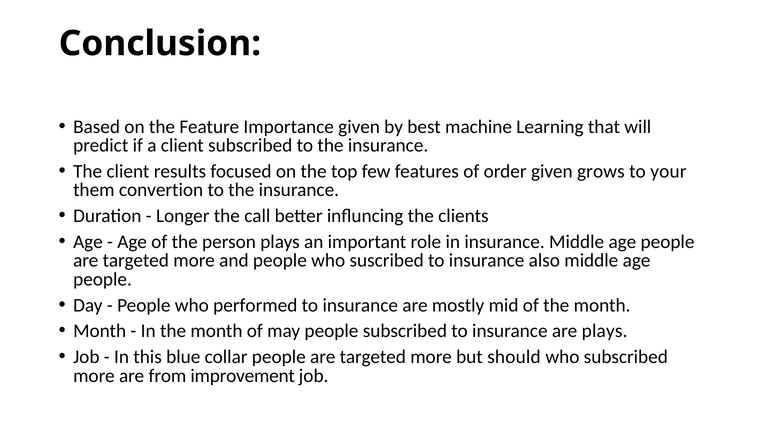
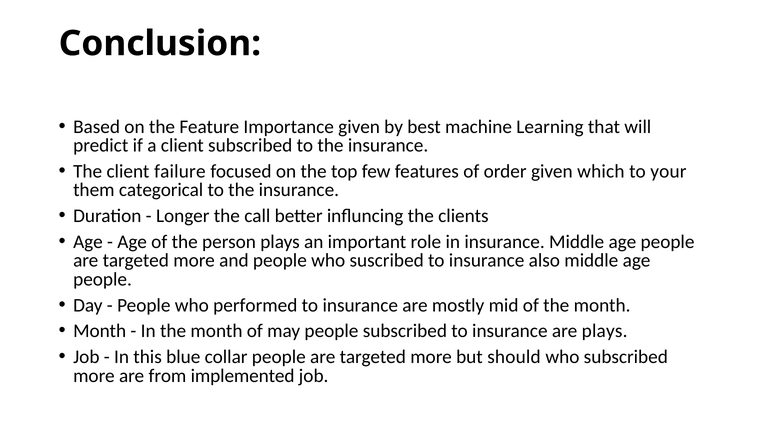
results: results -> failure (180, 171)
grows: grows -> which (601, 171)
convertion: convertion -> categorical (161, 190)
improvement: improvement -> implemented (243, 376)
